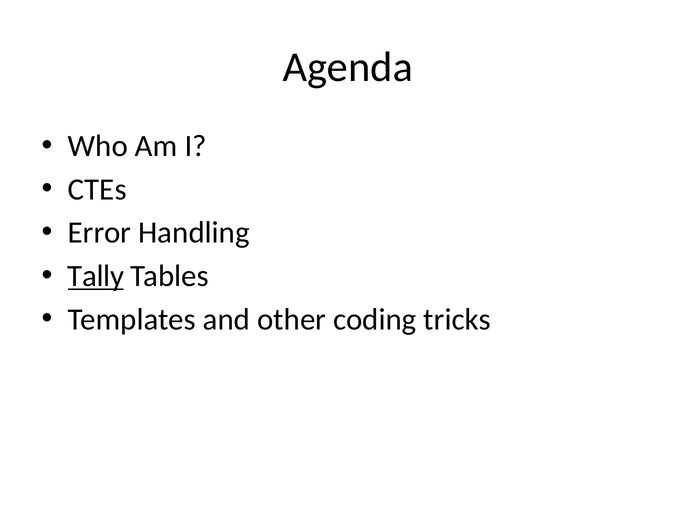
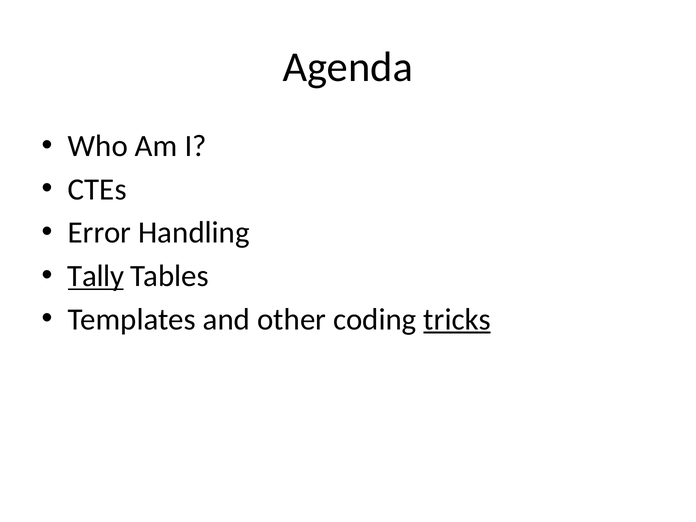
tricks underline: none -> present (457, 319)
